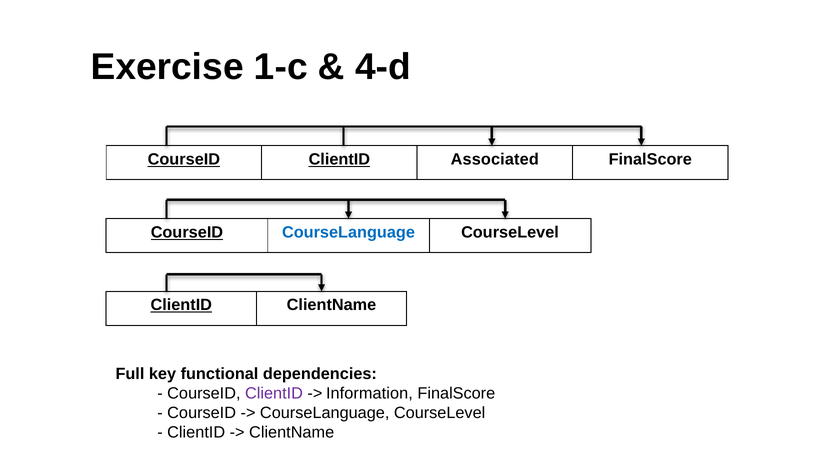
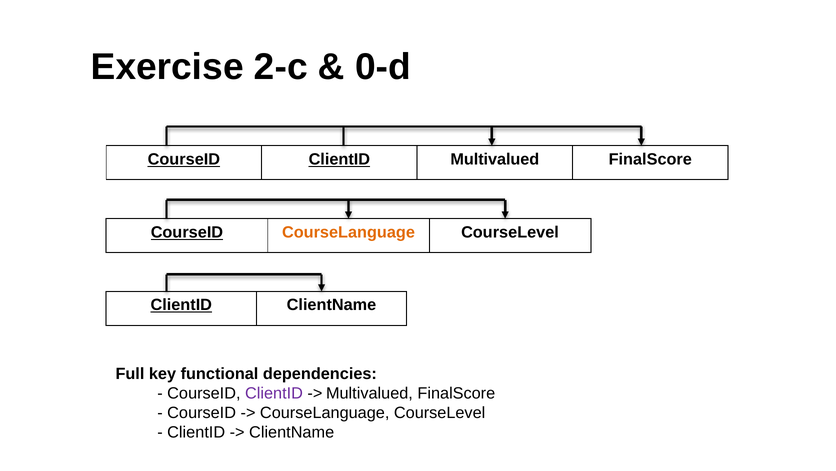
1-c: 1-c -> 2-c (281, 67)
4-d: 4-d -> 0-d (383, 67)
ClientID Associated: Associated -> Multivalued (495, 159)
CourseLanguage colour: blue -> orange (348, 232)
Information: Information -> Multivalued (369, 393)
